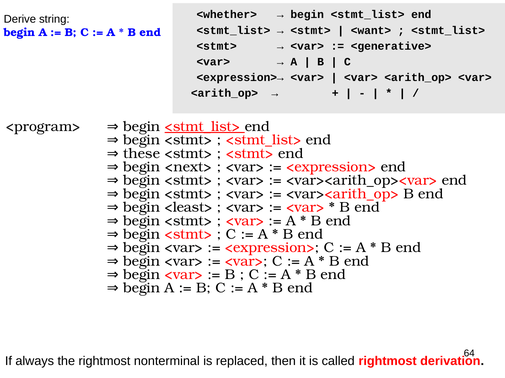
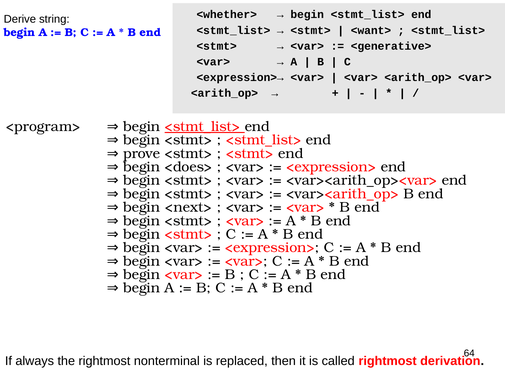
these: these -> prove (142, 154)
<next>: <next> -> <does> (189, 167)
<least>: <least> -> <next> (188, 208)
